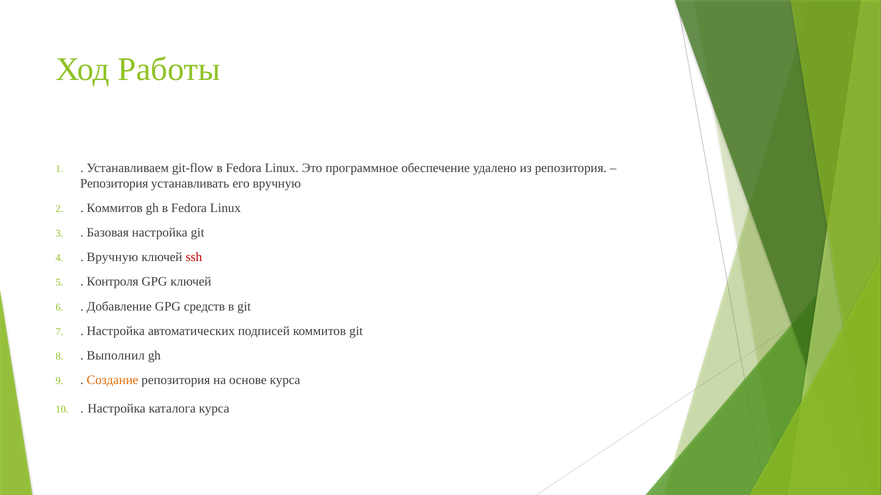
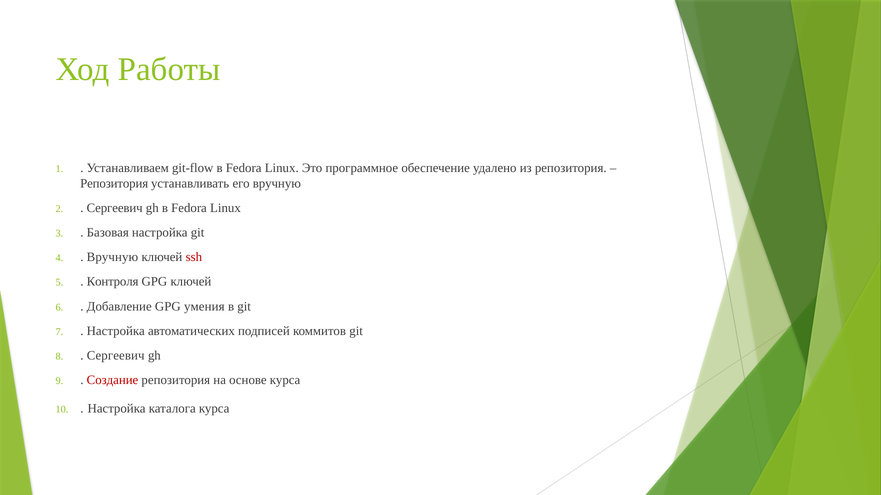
Коммитов: Коммитов -> Сергеевич (115, 208)
средств: средств -> умения (204, 307)
Выполнил: Выполнил -> Сергеевич (116, 356)
Создание colour: orange -> red (113, 381)
